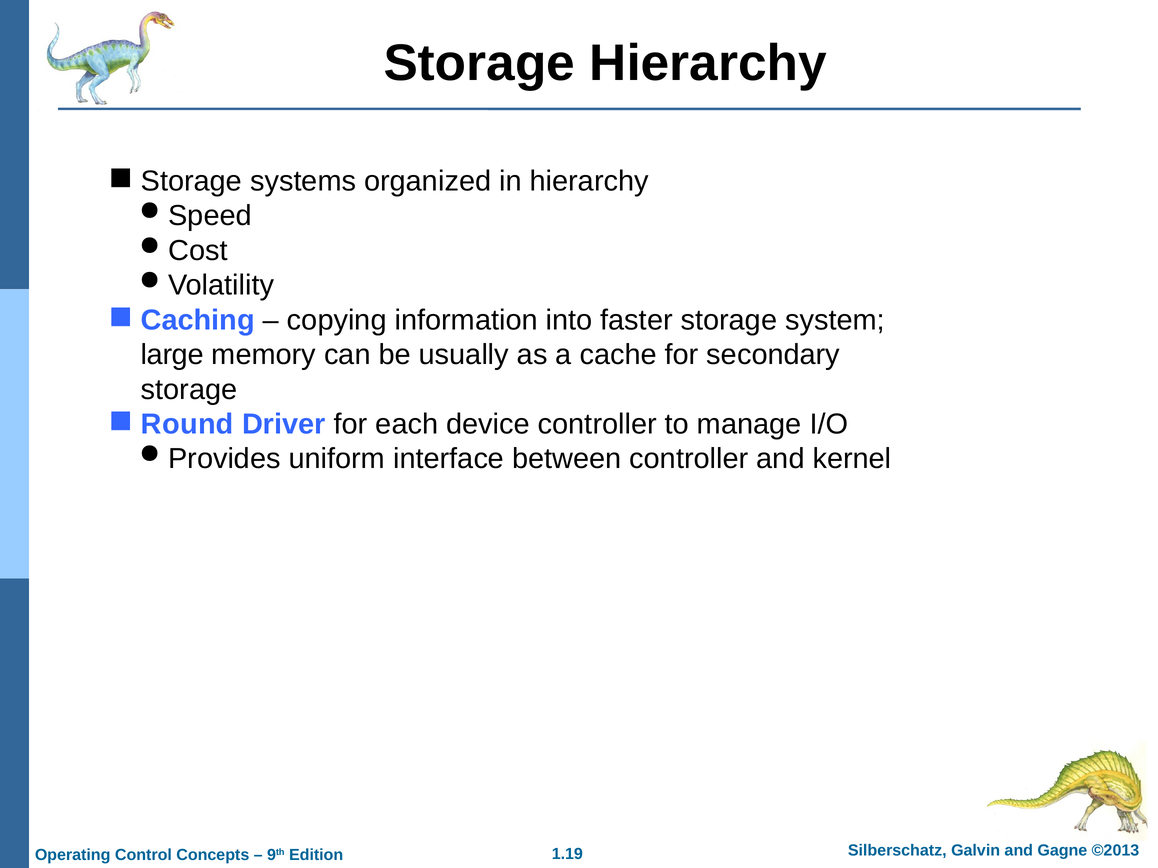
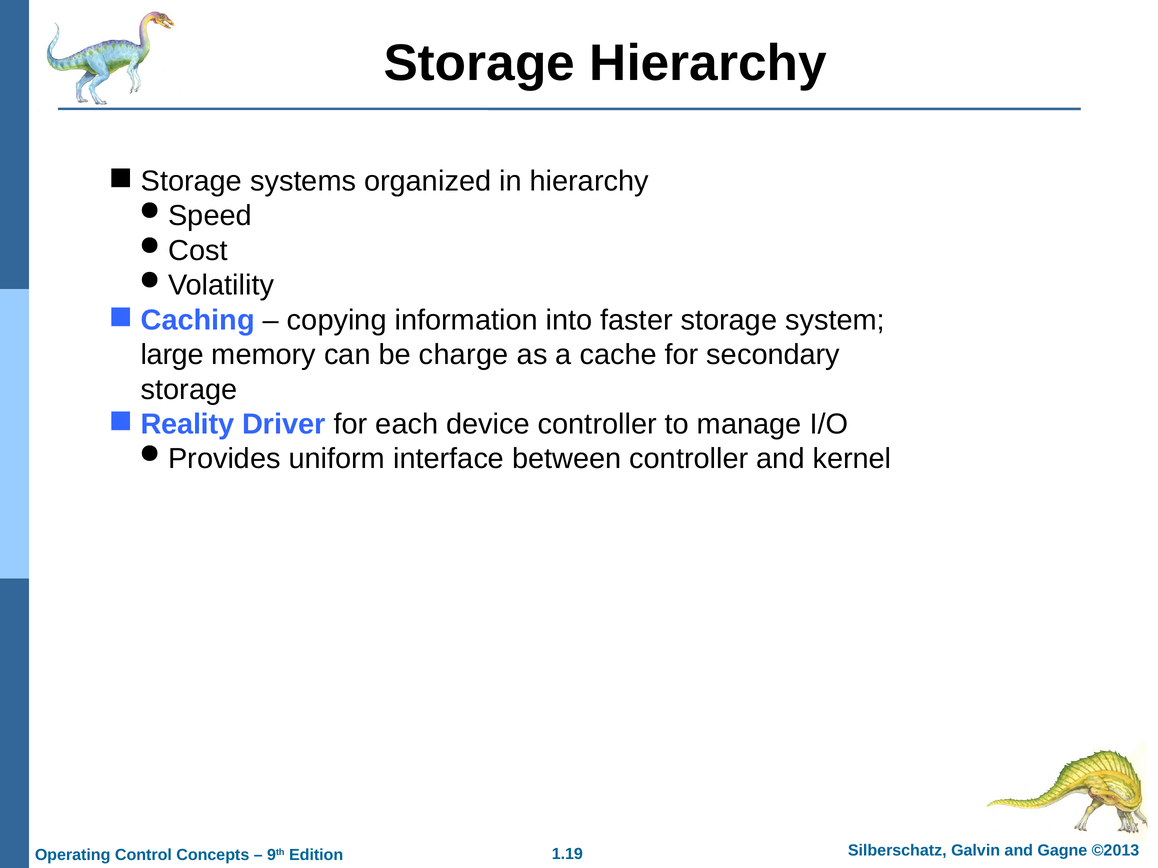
usually: usually -> charge (464, 355)
Round: Round -> Reality (188, 424)
